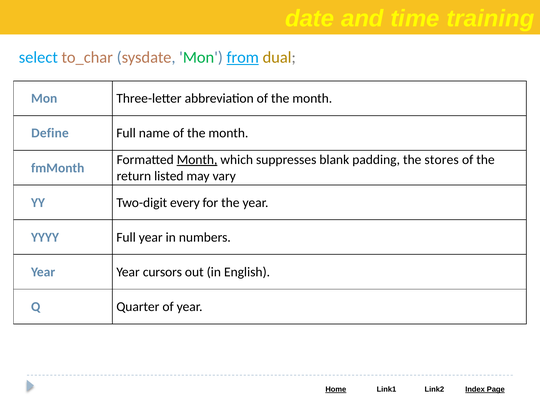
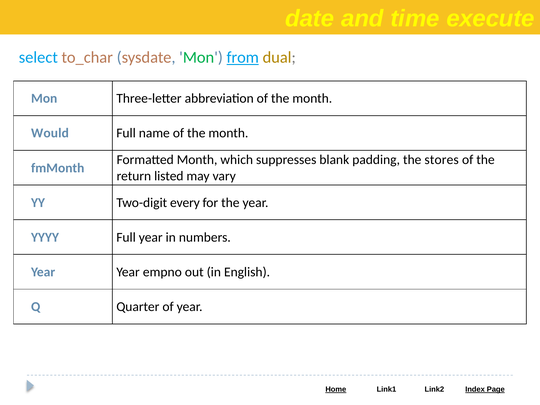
training: training -> execute (490, 19)
Define: Define -> Would (50, 133)
Month underline: present -> none (197, 160)
cursors: cursors -> empno (162, 272)
